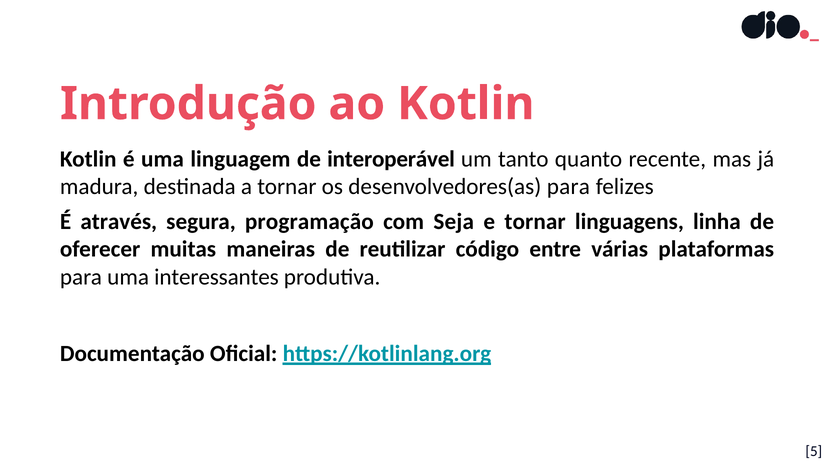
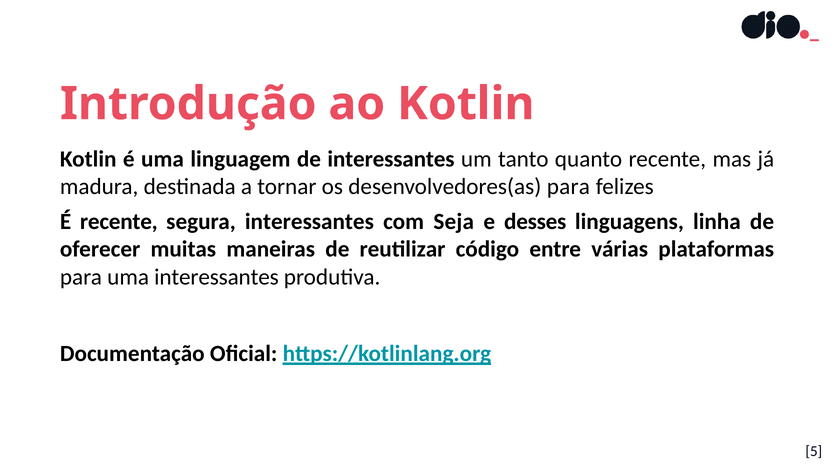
de interoperável: interoperável -> interessantes (391, 159)
É através: através -> recente (119, 222)
segura programação: programação -> interessantes (309, 222)
e tornar: tornar -> desses (535, 222)
